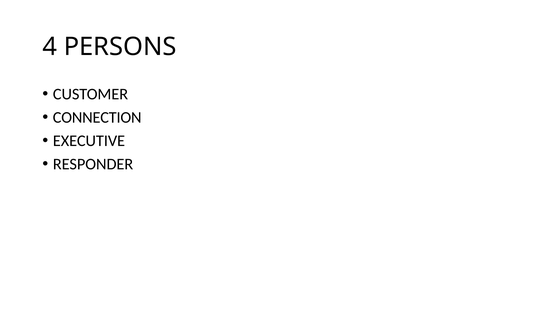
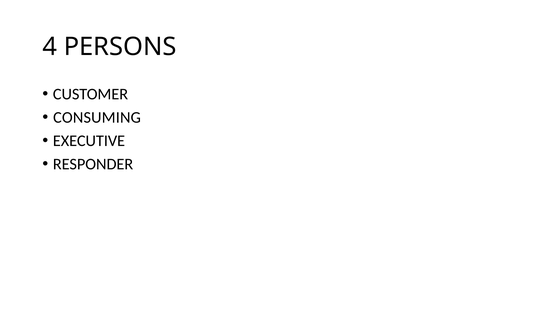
CONNECTION: CONNECTION -> CONSUMING (97, 118)
